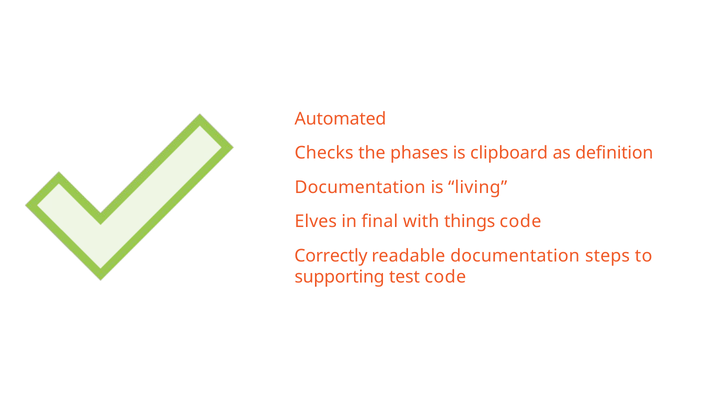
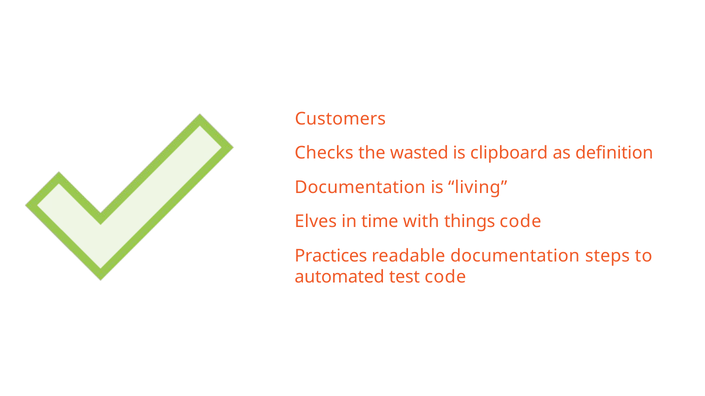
Automated: Automated -> Customers (340, 119)
phases: phases -> wasted (419, 153)
final: final -> time (380, 222)
Correctly: Correctly -> Practices (331, 256)
supporting: supporting -> automated (340, 277)
